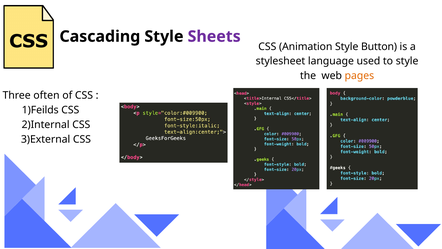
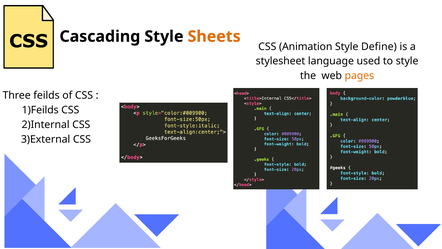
Sheets colour: purple -> orange (214, 36)
Button: Button -> Define (379, 47)
often: often -> feilds (47, 95)
